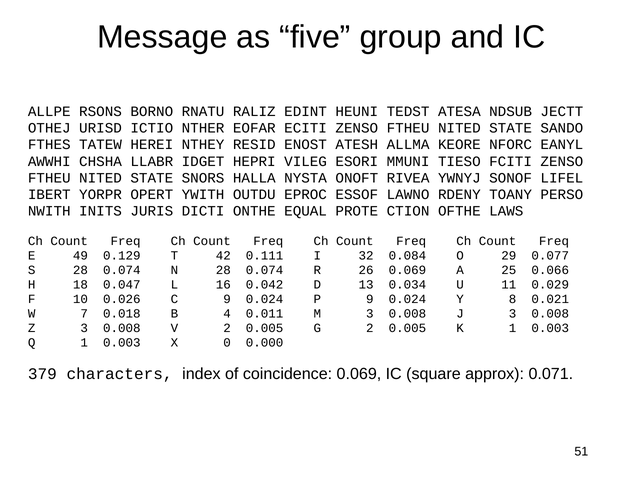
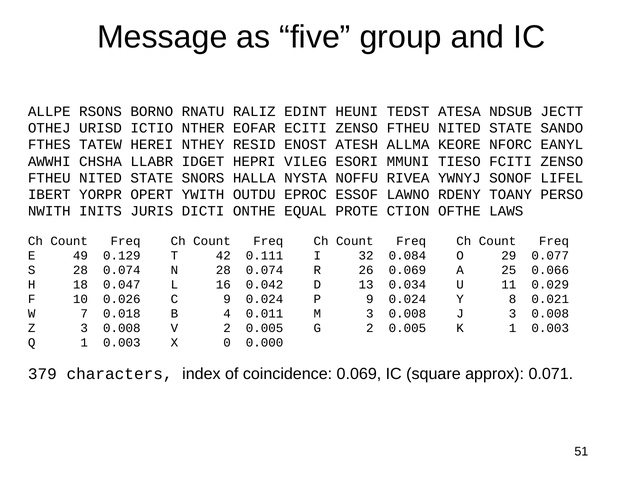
ONOFT: ONOFT -> NOFFU (357, 178)
